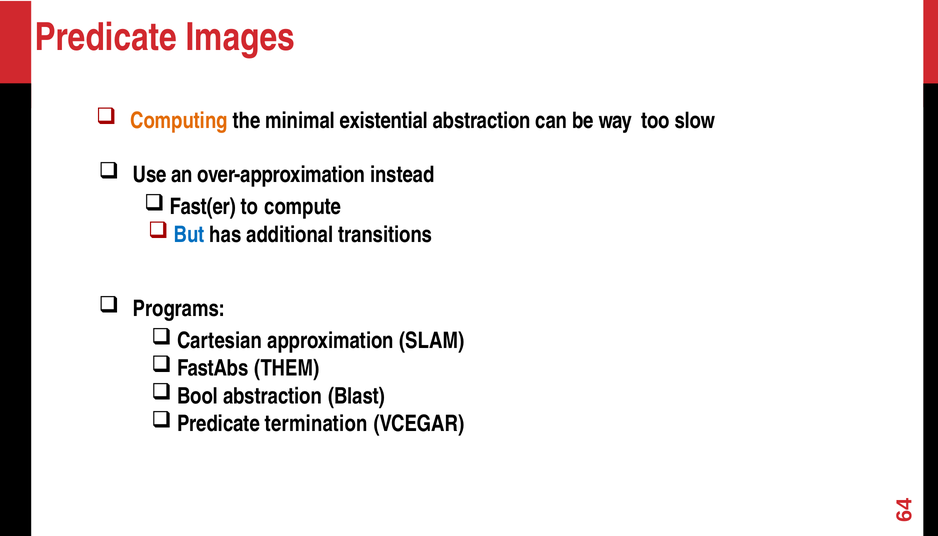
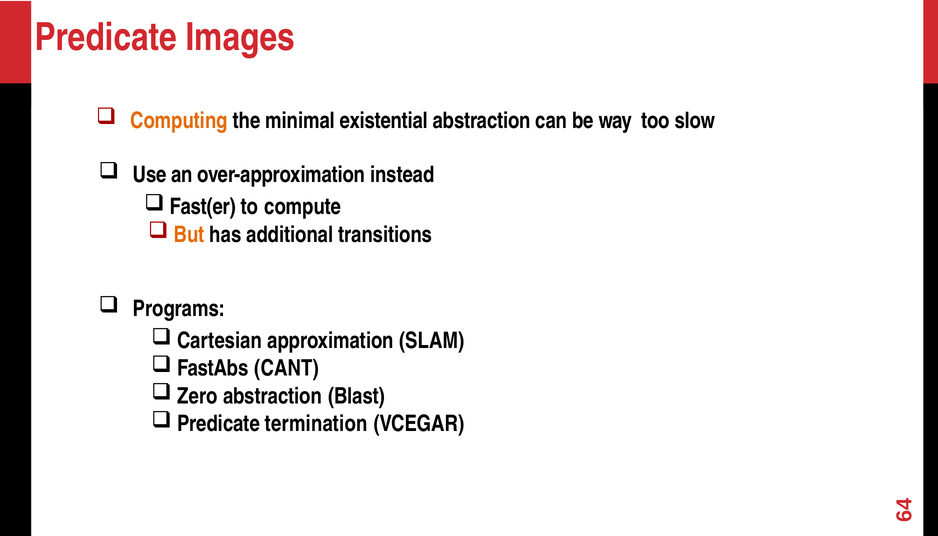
But colour: blue -> orange (189, 235)
THEM: THEM -> CANT (287, 368)
Bool: Bool -> Zero (197, 396)
